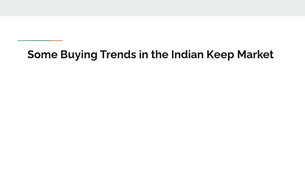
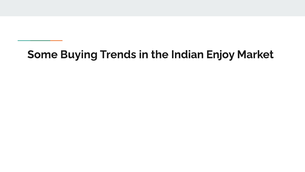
Keep: Keep -> Enjoy (220, 54)
